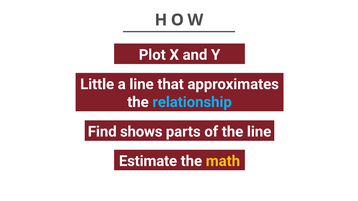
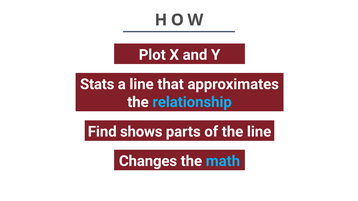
Little: Little -> Stats (97, 84)
Estimate: Estimate -> Changes (148, 161)
math colour: yellow -> light blue (223, 161)
